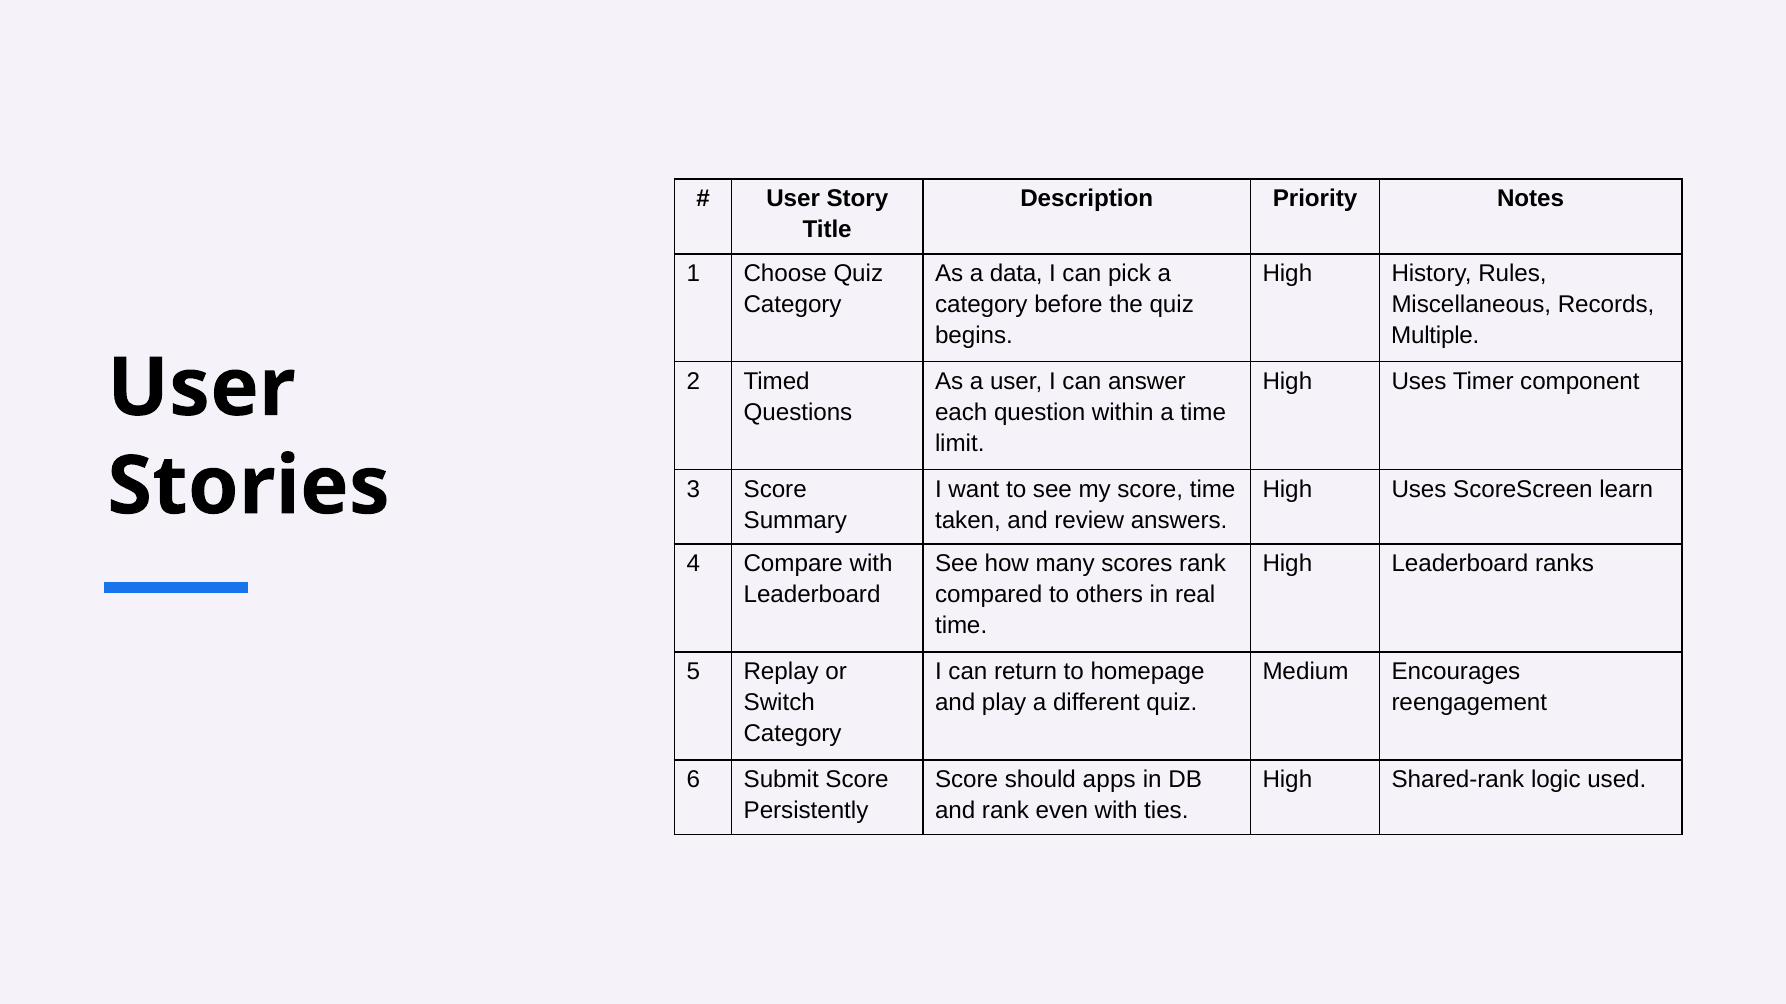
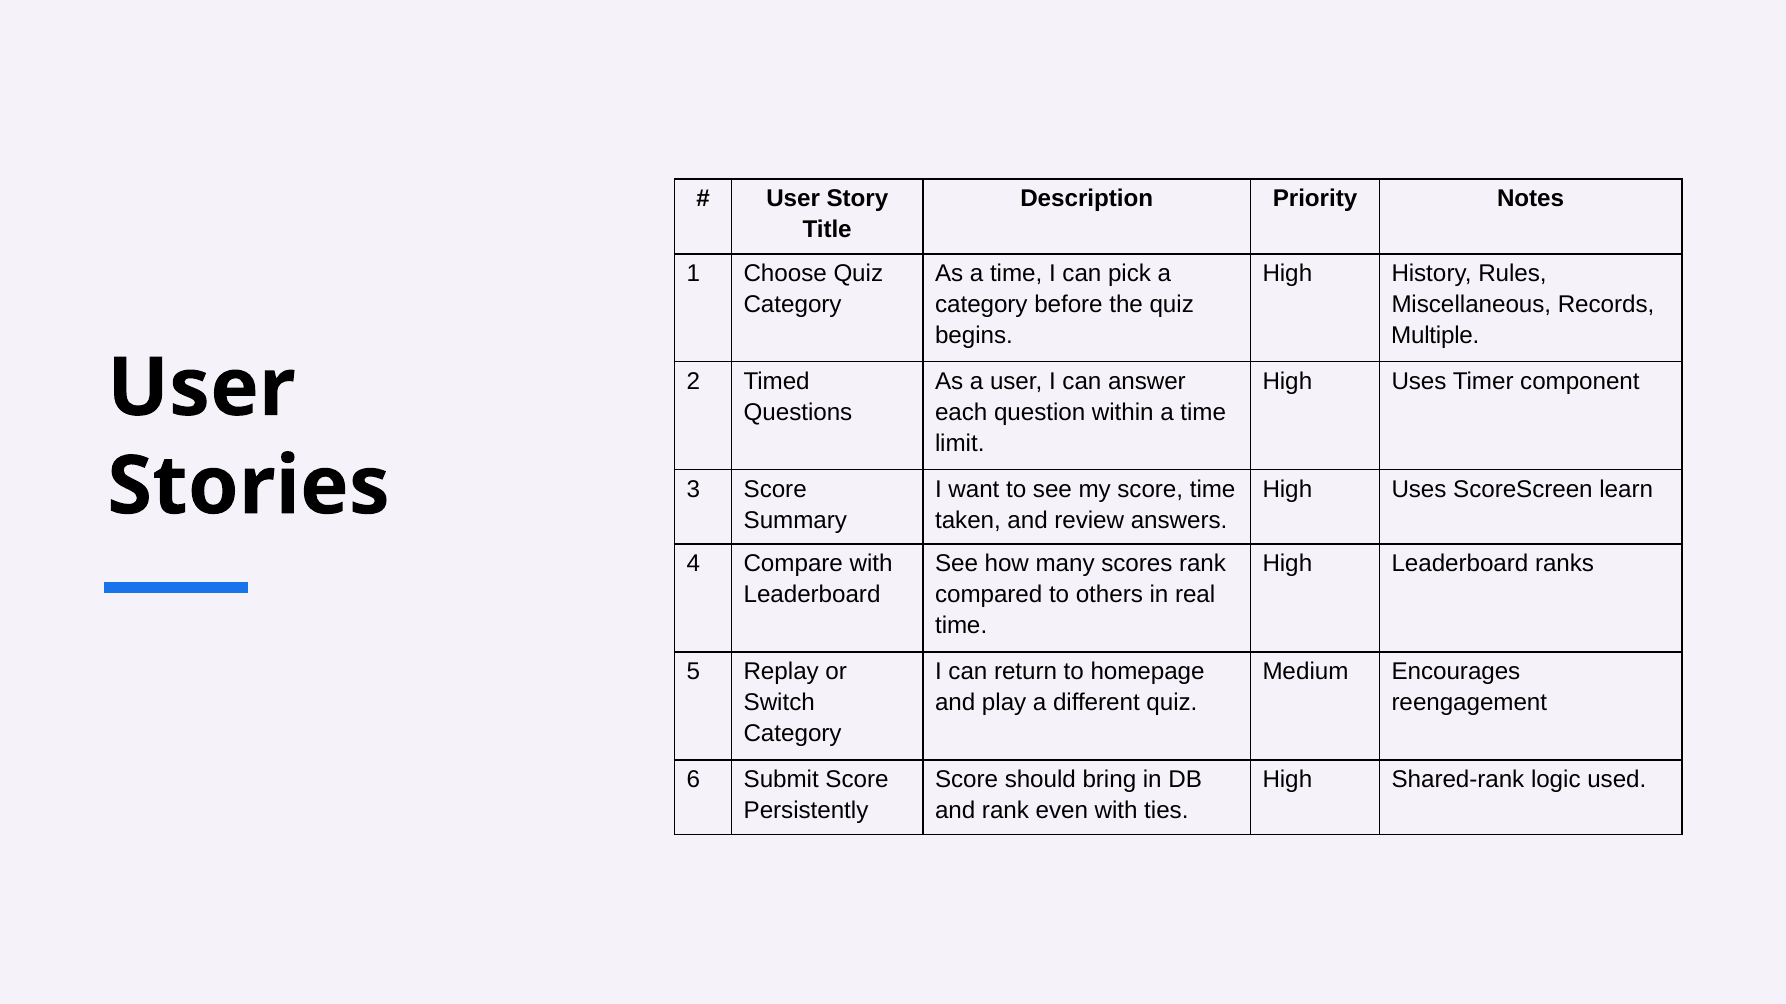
As a data: data -> time (1016, 274)
apps: apps -> bring (1109, 780)
